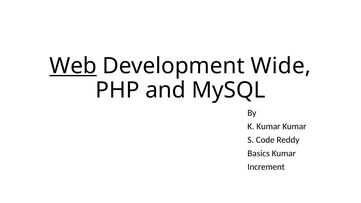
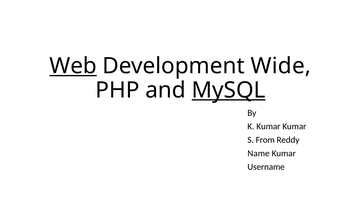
MySQL underline: none -> present (229, 90)
Code: Code -> From (265, 140)
Basics: Basics -> Name (259, 153)
Increment: Increment -> Username (266, 167)
